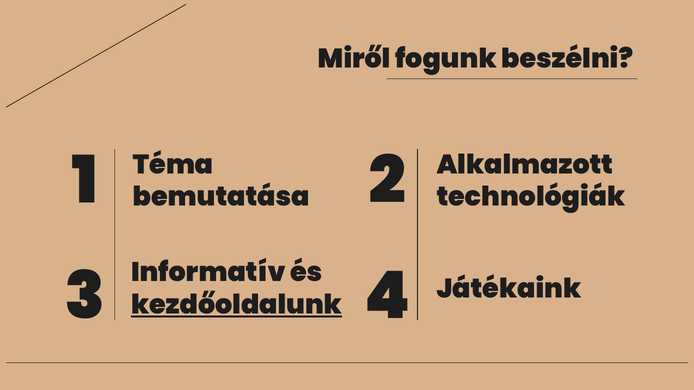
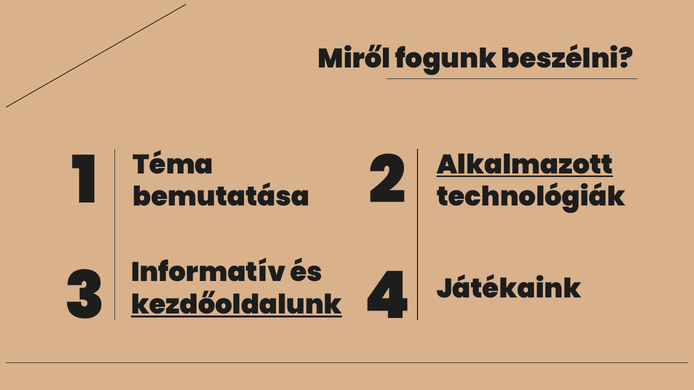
Alkalmazott underline: none -> present (525, 165)
